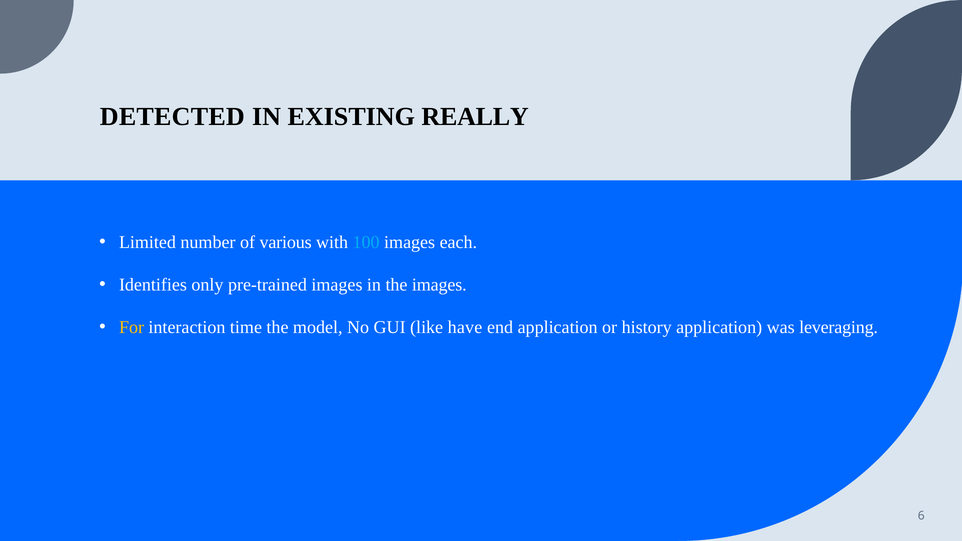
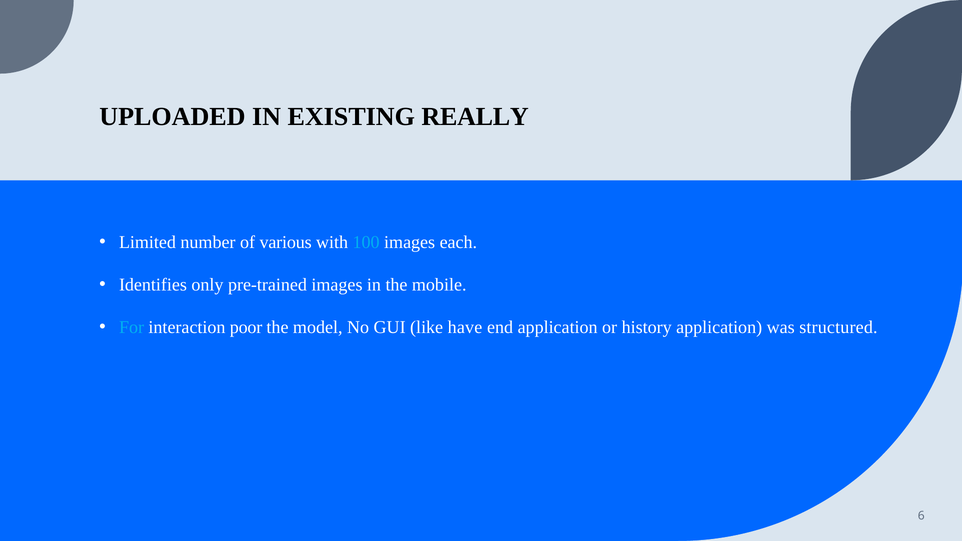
DETECTED: DETECTED -> UPLOADED (172, 117)
the images: images -> mobile (439, 285)
For colour: yellow -> light blue (132, 327)
time: time -> poor (246, 327)
leveraging: leveraging -> structured (838, 327)
